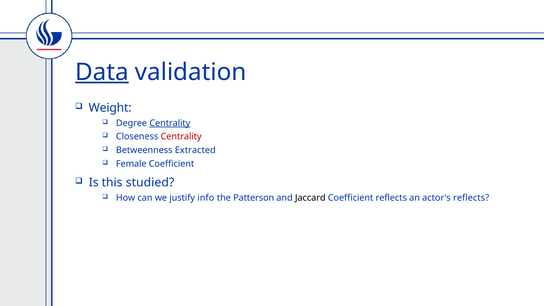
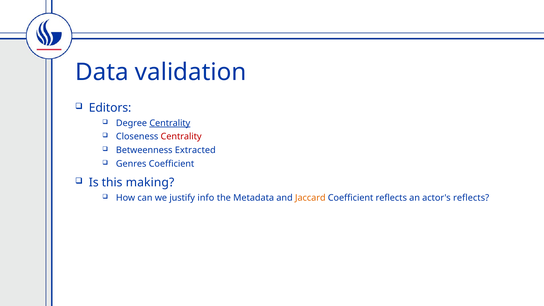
Data underline: present -> none (102, 72)
Weight: Weight -> Editors (110, 108)
Female: Female -> Genres (131, 164)
studied: studied -> making (150, 183)
Patterson: Patterson -> Metadata (254, 198)
Jaccard colour: black -> orange (310, 198)
